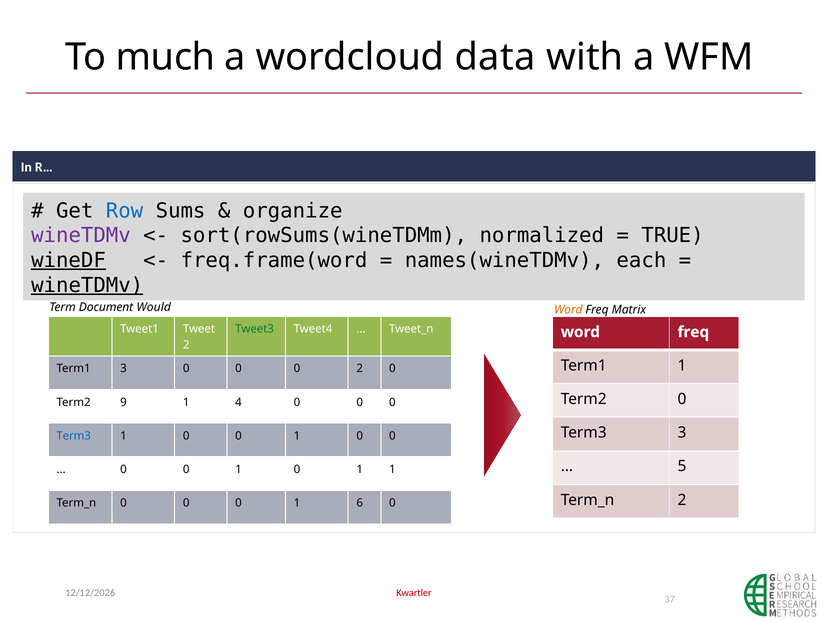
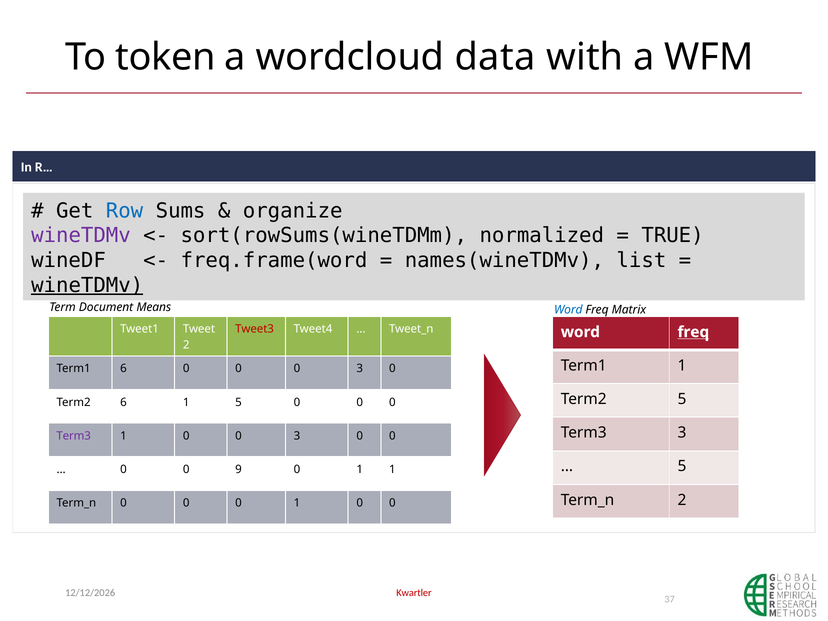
much: much -> token (166, 57)
wineDF underline: present -> none (69, 260)
each: each -> list (641, 260)
Would: Would -> Means (154, 307)
Word colour: orange -> blue (568, 310)
Tweet3 colour: green -> red (255, 329)
freq underline: none -> present (693, 332)
Term1 3: 3 -> 6 (123, 369)
0 0 0 2: 2 -> 3 (360, 369)
Term2 0: 0 -> 5 (682, 399)
Term2 9: 9 -> 6 (123, 402)
1 4: 4 -> 5 (238, 402)
Term3 colour: blue -> purple (74, 436)
1 0 0 1: 1 -> 3 (297, 436)
1: 1 -> 9 (238, 469)
0 1 6: 6 -> 0 (360, 503)
